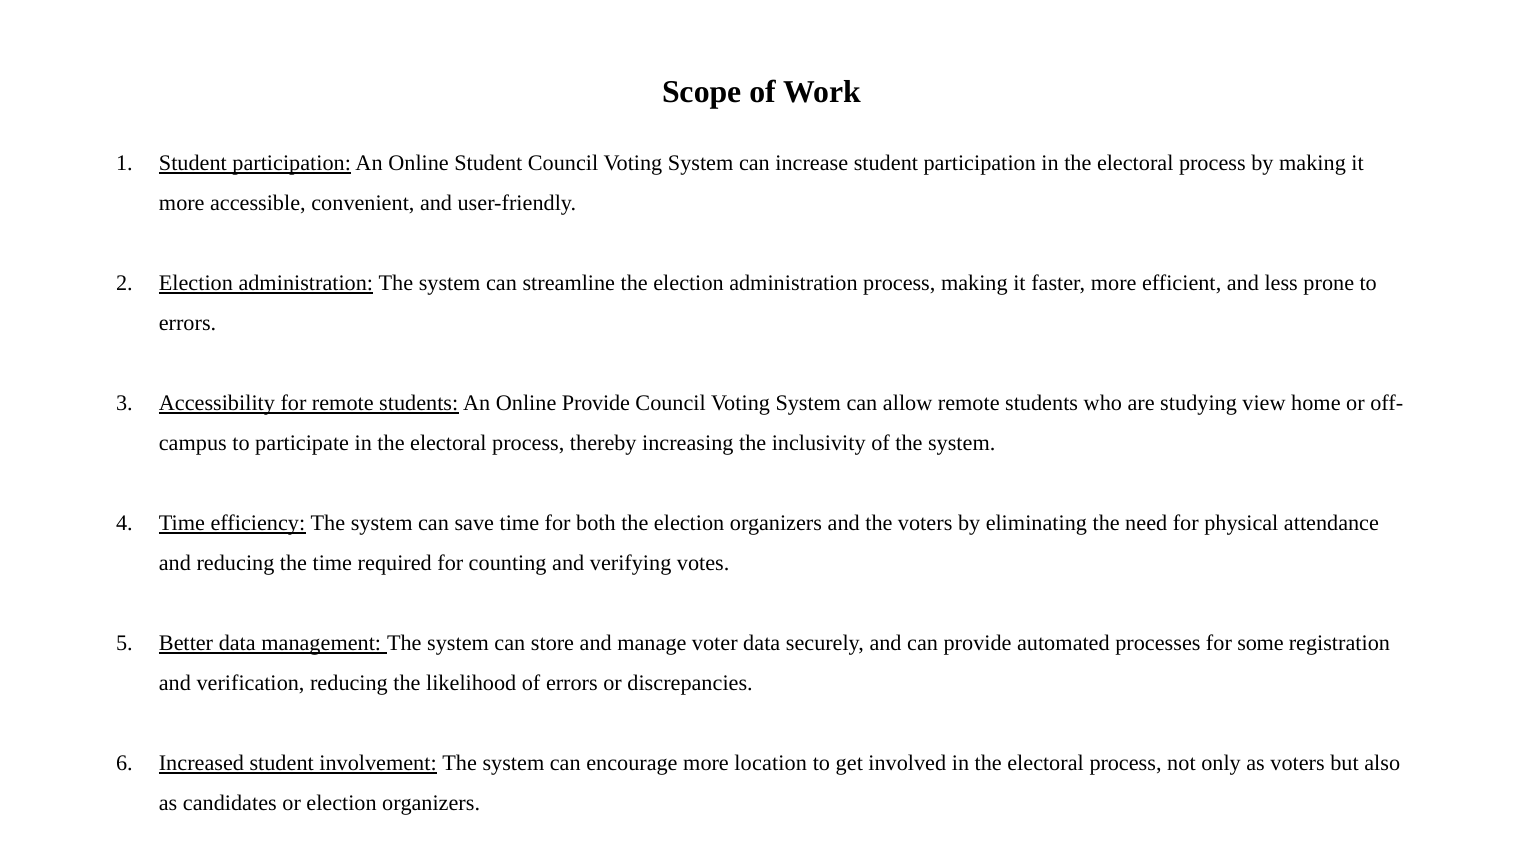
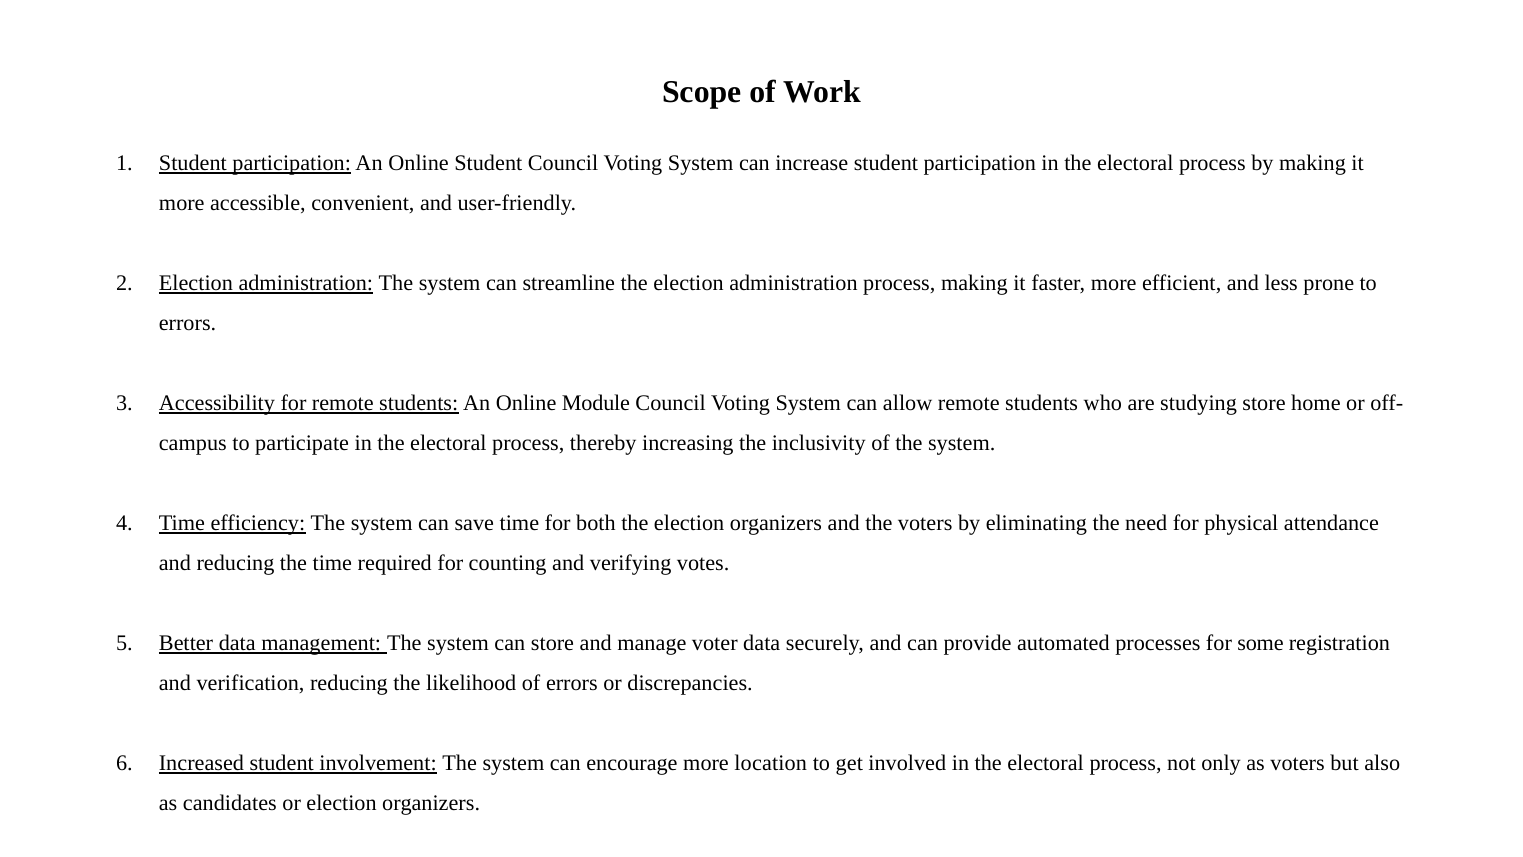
Online Provide: Provide -> Module (596, 403)
studying view: view -> store (1264, 403)
